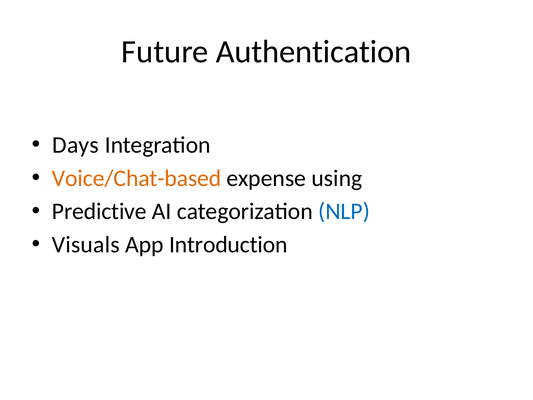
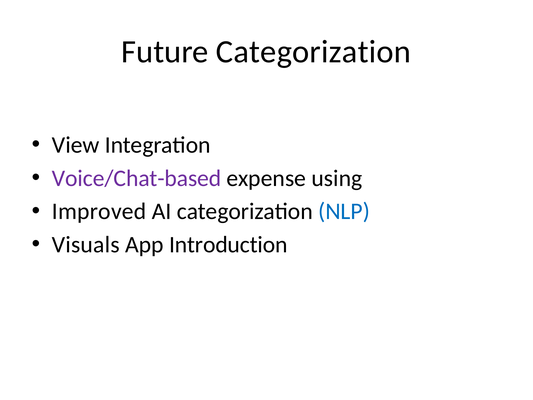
Future Authentication: Authentication -> Categorization (313, 52)
Days: Days -> View (76, 145)
Voice/Chat-based colour: orange -> purple (137, 178)
Predictive: Predictive -> Improved (99, 211)
